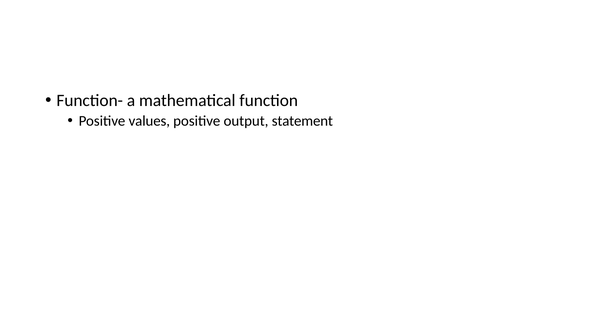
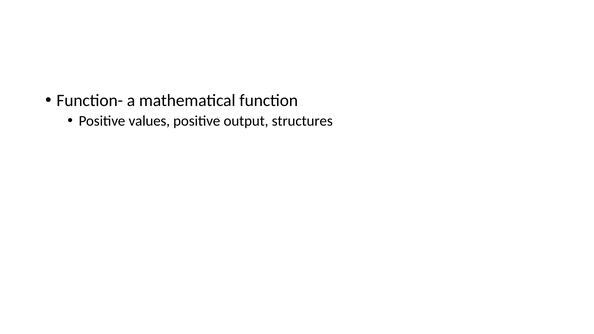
statement: statement -> structures (302, 121)
